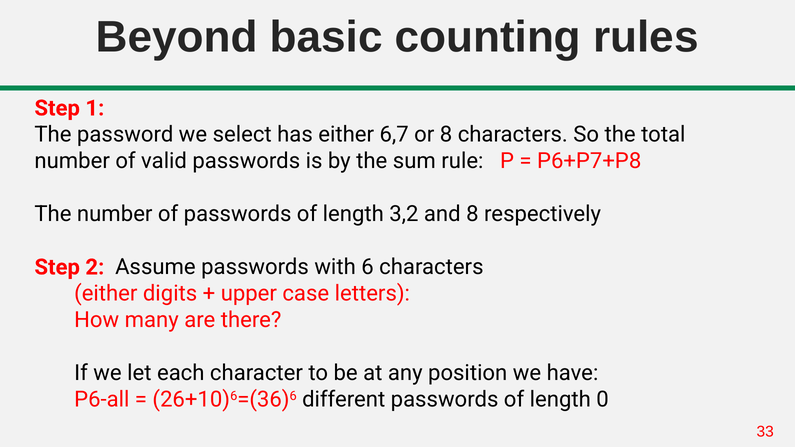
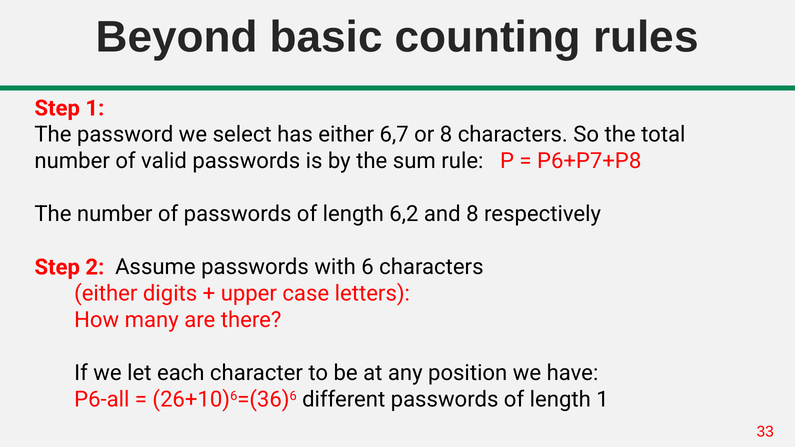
3,2: 3,2 -> 6,2 (404, 214)
length 0: 0 -> 1 (602, 400)
